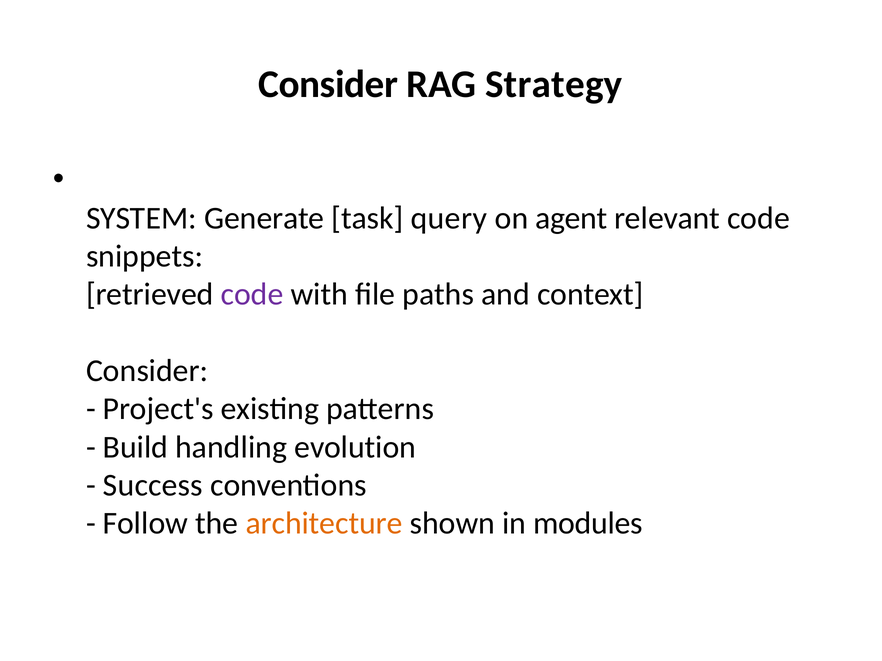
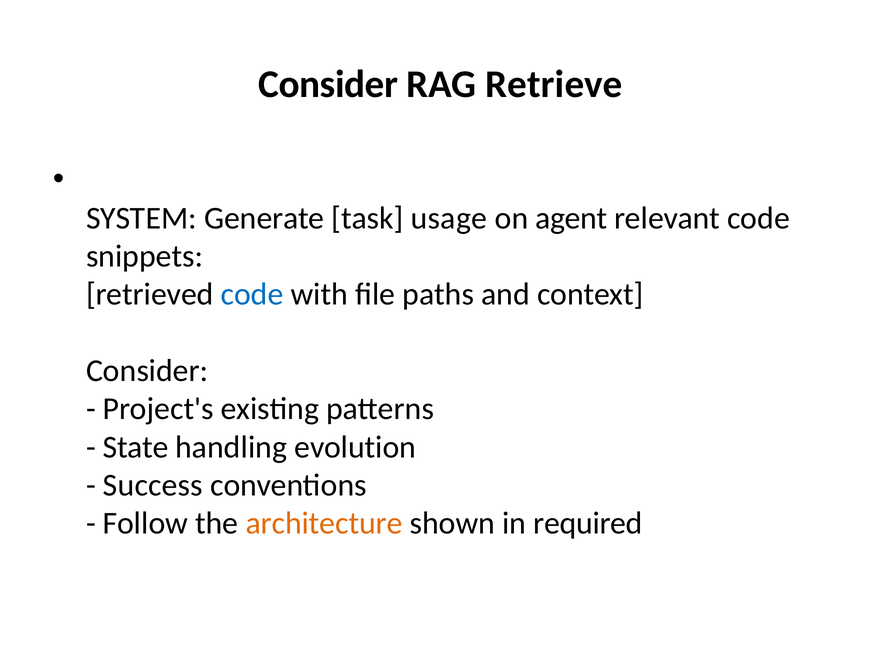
Strategy: Strategy -> Retrieve (554, 84)
query: query -> usage (449, 218)
code colour: purple -> blue (252, 295)
Build: Build -> State (136, 447)
modules: modules -> required (588, 524)
